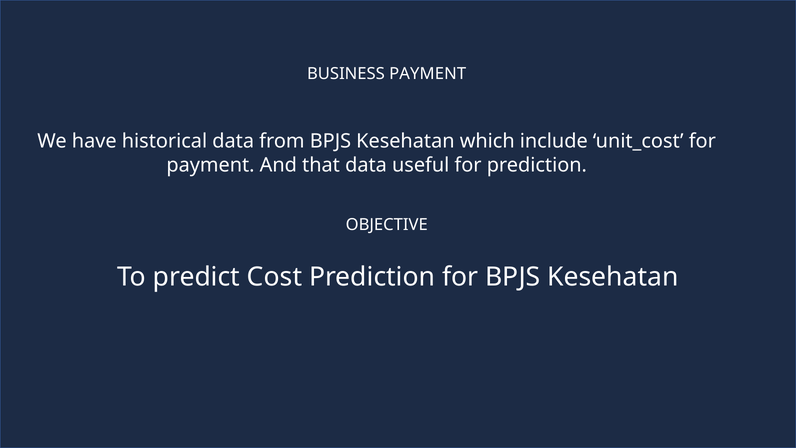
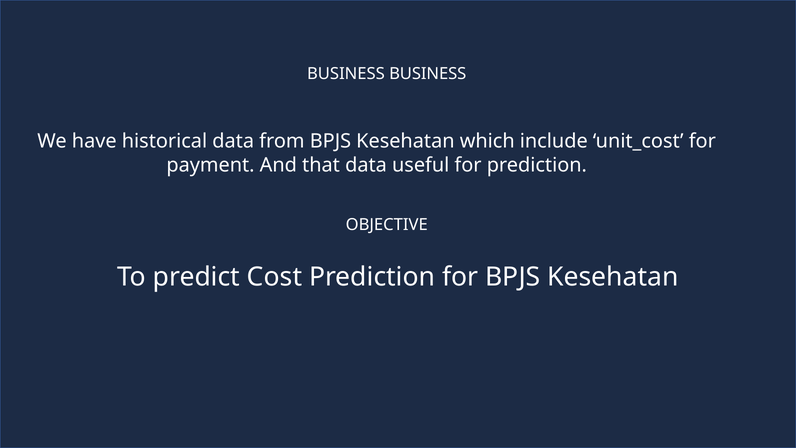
BUSINESS PAYMENT: PAYMENT -> BUSINESS (428, 74)
